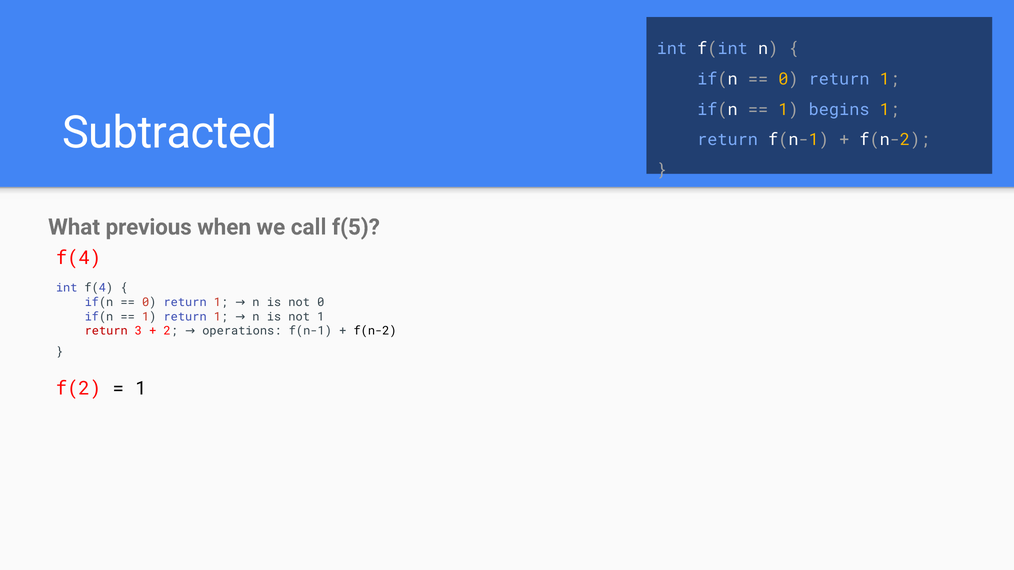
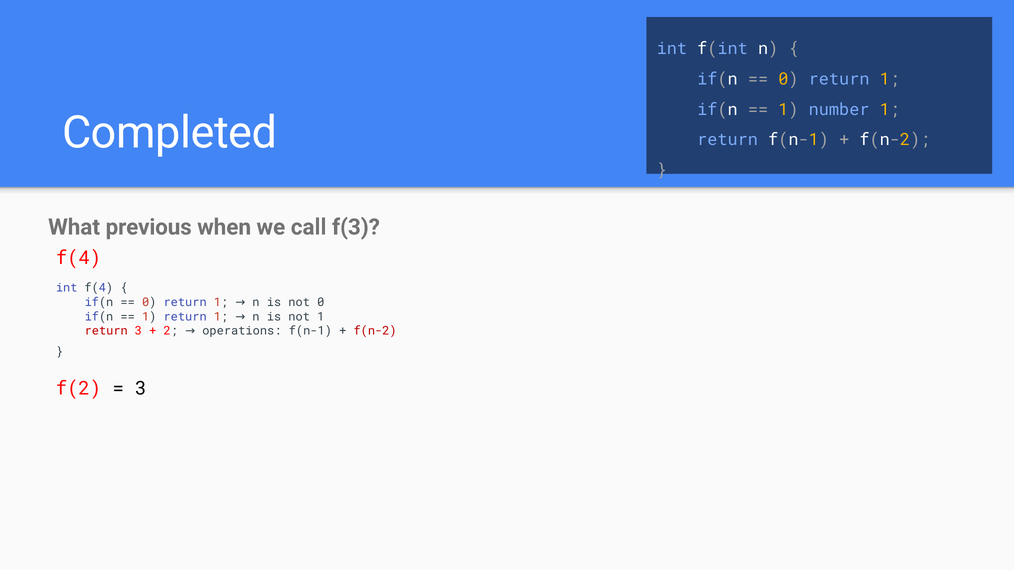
begins: begins -> number (839, 110)
Subtracted: Subtracted -> Completed (170, 133)
f(5: f(5 -> f(3 (356, 227)
f(n-2 colour: black -> red (375, 331)
1: 1 -> 3 (141, 389)
